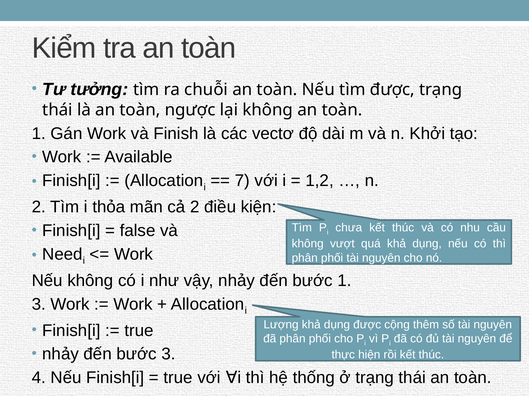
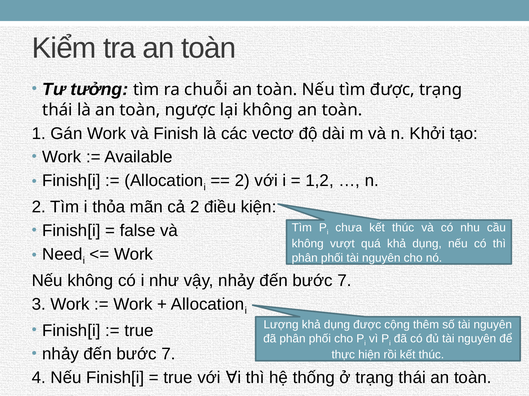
7: 7 -> 2 (242, 181)
1: 1 -> 7 (344, 281)
3: 3 -> 7 (168, 355)
